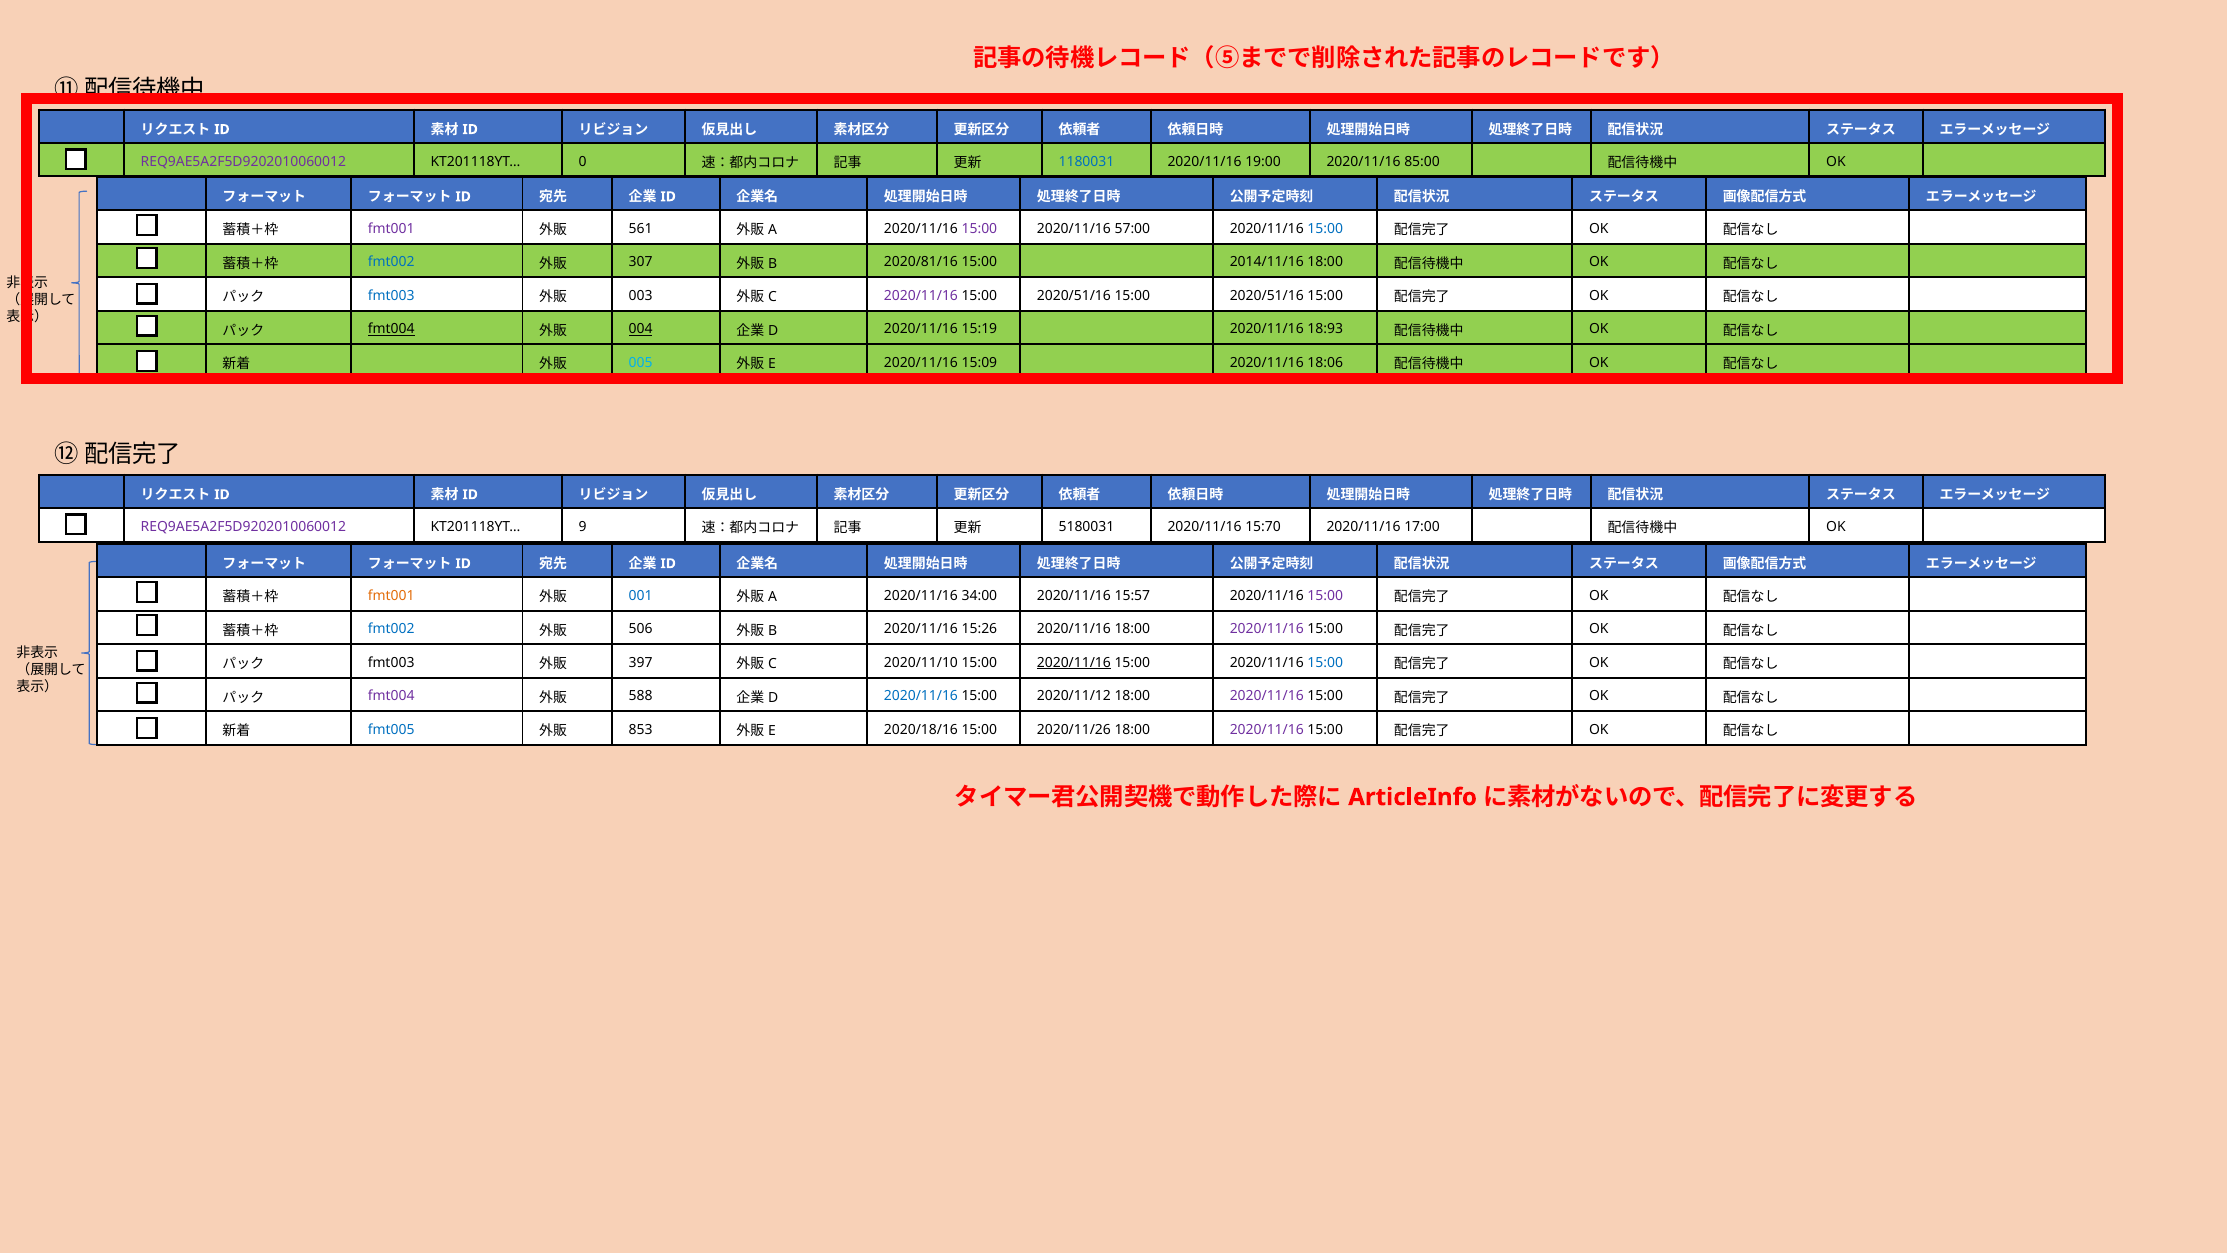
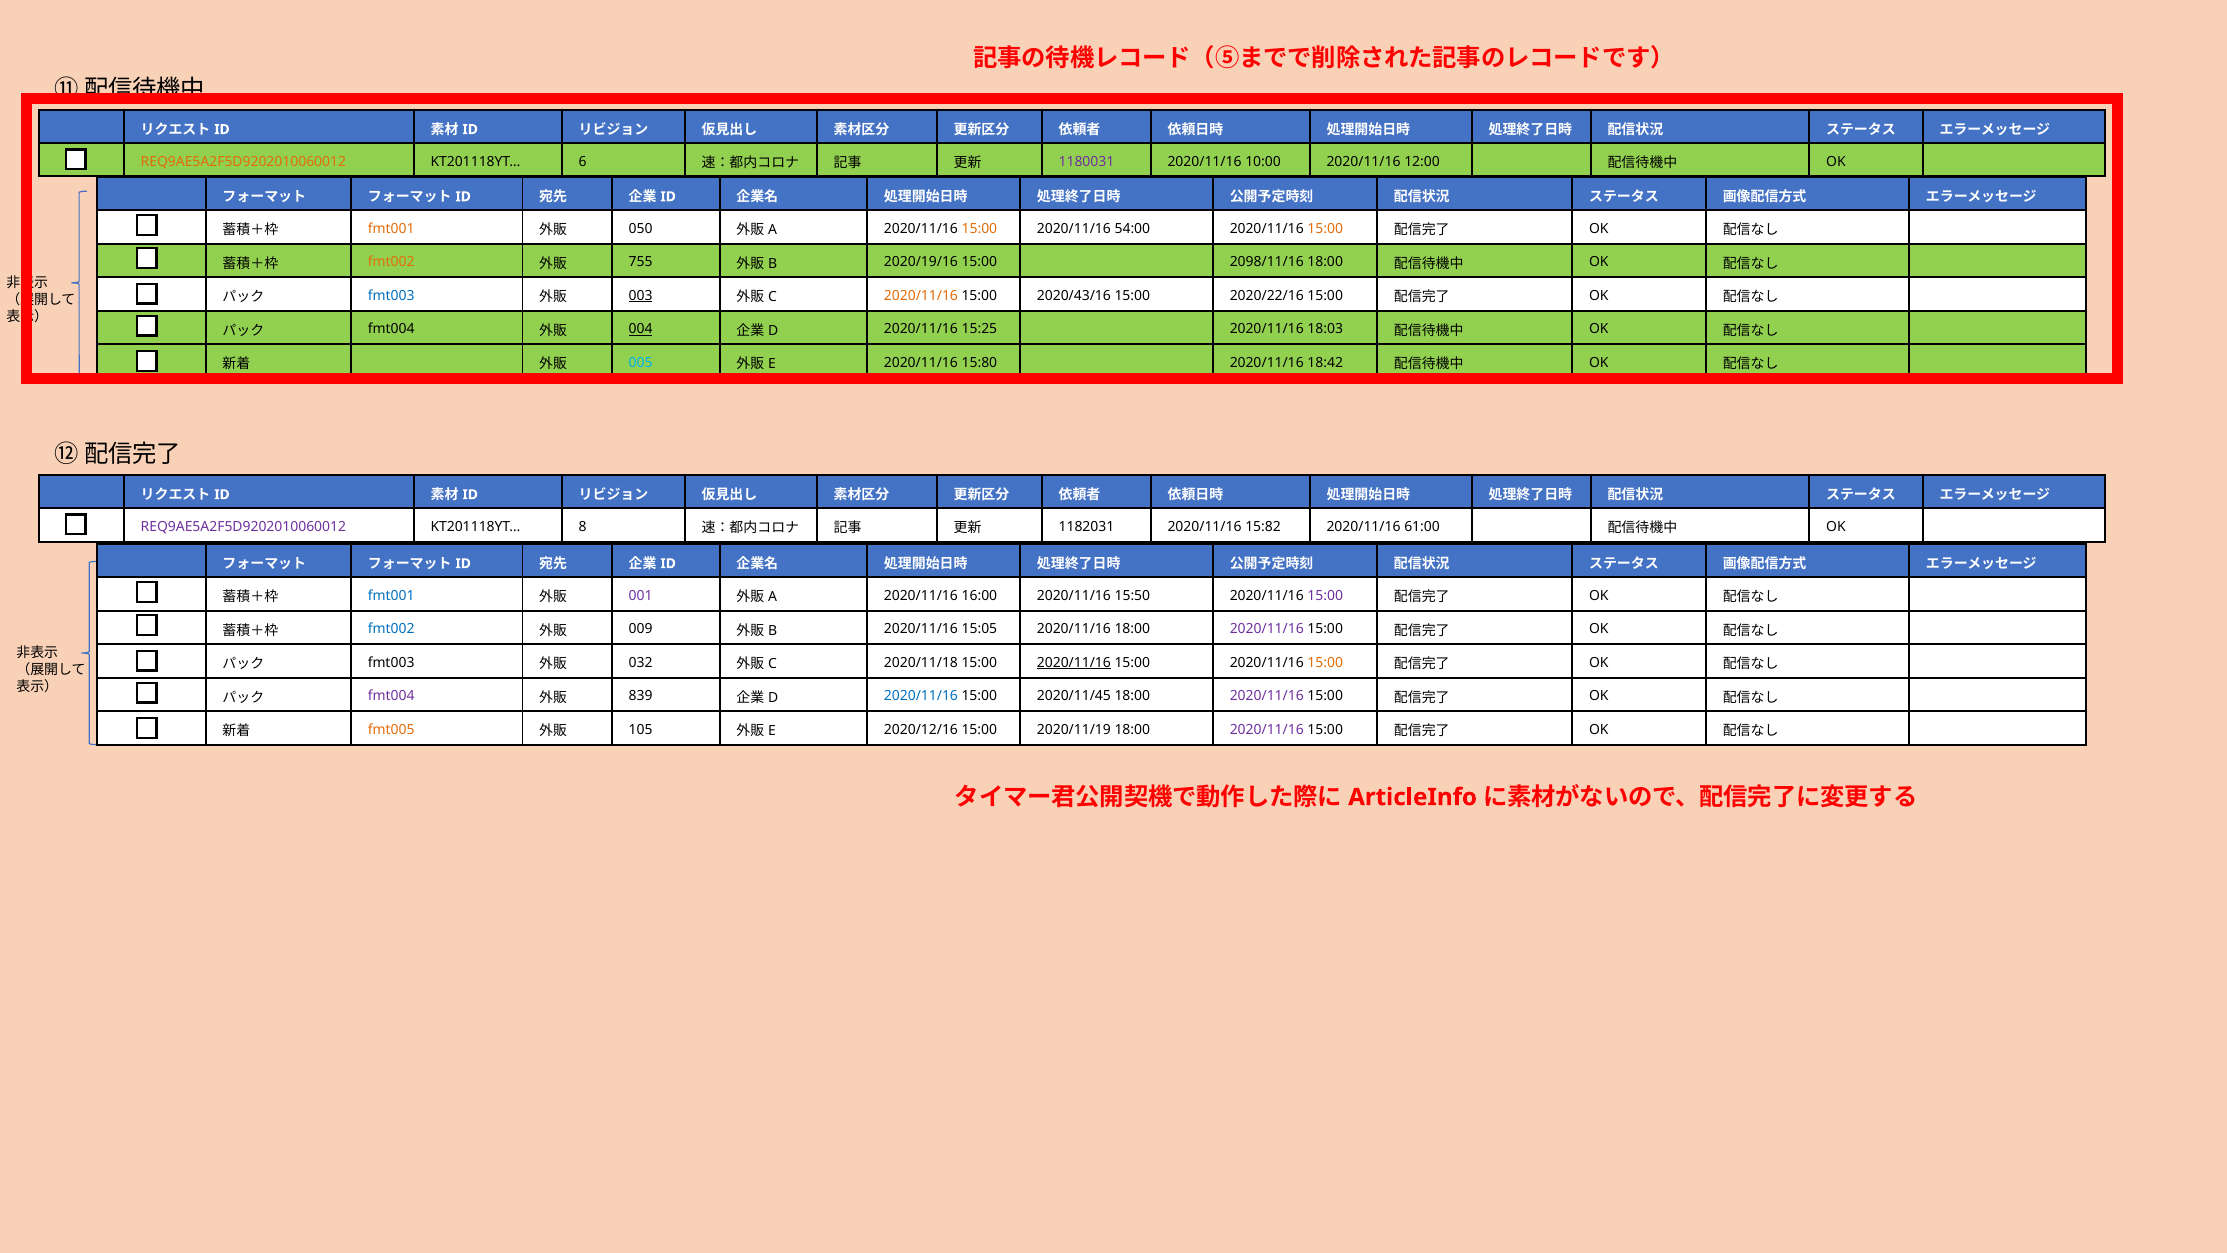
REQ9AE5A2F5D9202010060012 colour: purple -> orange (243, 161)
0: 0 -> 6 (583, 161)
1180031 colour: blue -> purple (1086, 161)
19:00: 19:00 -> 10:00 (1263, 161)
85:00: 85:00 -> 12:00 (1422, 161)
fmt001 colour: purple -> orange (391, 229)
561: 561 -> 050 (641, 229)
15:00 colour: purple -> orange (979, 229)
57:00: 57:00 -> 54:00 (1132, 229)
15:00 colour: blue -> orange (1325, 229)
fmt002 colour: blue -> orange (391, 262)
307: 307 -> 755 (641, 262)
2020/81/16: 2020/81/16 -> 2020/19/16 (921, 262)
2014/11/16: 2014/11/16 -> 2098/11/16 (1267, 262)
003 underline: none -> present (641, 296)
2020/11/16 colour: purple -> orange (921, 296)
2020/51/16: 2020/51/16 -> 2020/43/16 (1074, 296)
2020/51/16: 2020/51/16 -> 2020/22/16 (1267, 296)
fmt004 underline: present -> none (391, 329)
15:19: 15:19 -> 15:25 (979, 329)
18:93: 18:93 -> 18:03 (1325, 329)
15:09: 15:09 -> 15:80 (979, 363)
18:06: 18:06 -> 18:42 (1325, 363)
9: 9 -> 8 (583, 527)
5180031: 5180031 -> 1182031 (1086, 527)
15:70: 15:70 -> 15:82 (1263, 527)
17:00: 17:00 -> 61:00 (1422, 527)
fmt001 colour: orange -> blue (391, 596)
001 colour: blue -> purple (641, 596)
34:00: 34:00 -> 16:00 (979, 596)
15:57: 15:57 -> 15:50 (1132, 596)
506: 506 -> 009 (641, 629)
15:26: 15:26 -> 15:05 (979, 629)
397: 397 -> 032 (641, 662)
2020/11/10: 2020/11/10 -> 2020/11/18 (921, 662)
15:00 colour: blue -> orange (1325, 662)
588: 588 -> 839 (641, 696)
2020/11/12: 2020/11/12 -> 2020/11/45 (1074, 696)
fmt005 colour: blue -> orange (391, 729)
853: 853 -> 105 (641, 729)
2020/18/16: 2020/18/16 -> 2020/12/16 (921, 729)
2020/11/26: 2020/11/26 -> 2020/11/19 (1074, 729)
